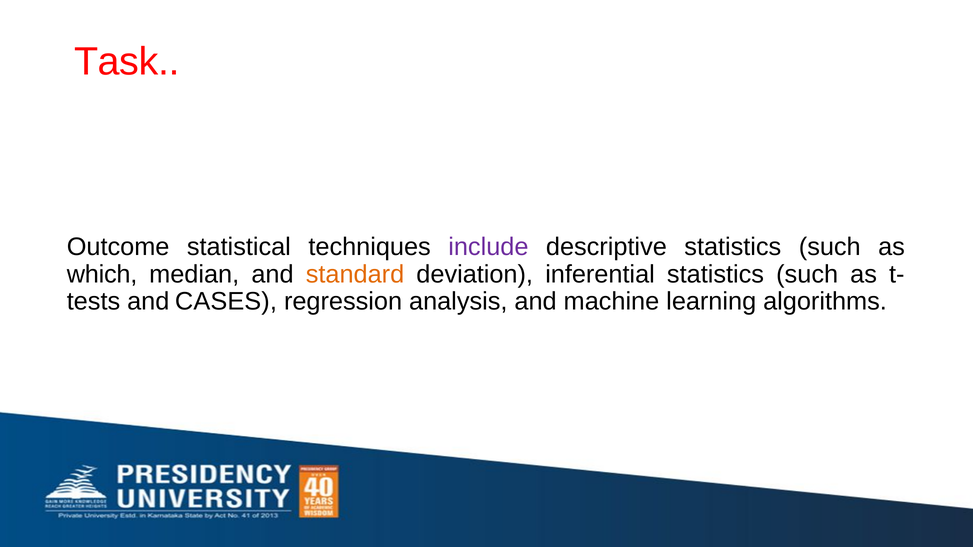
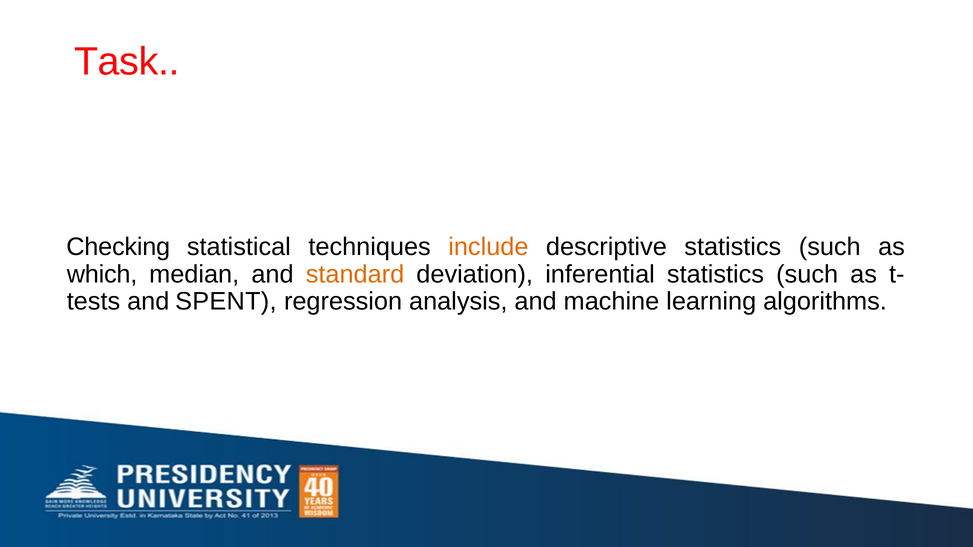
Outcome: Outcome -> Checking (118, 247)
include colour: purple -> orange (488, 247)
CASES: CASES -> SPENT (226, 302)
